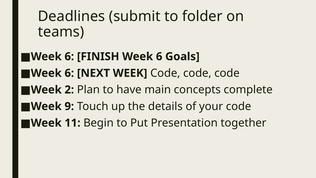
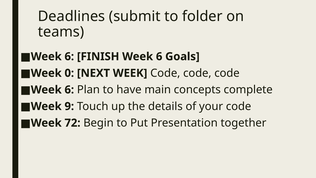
6: 6 -> 0 (69, 73)
2: 2 -> 6 (69, 90)
11: 11 -> 72 (72, 123)
